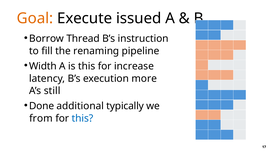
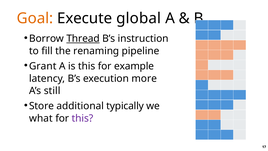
issued: issued -> global (139, 18)
Thread underline: none -> present (83, 39)
Width: Width -> Grant (43, 66)
increase: increase -> example (134, 66)
Done: Done -> Store (42, 106)
from: from -> what (41, 118)
this colour: blue -> purple (83, 118)
